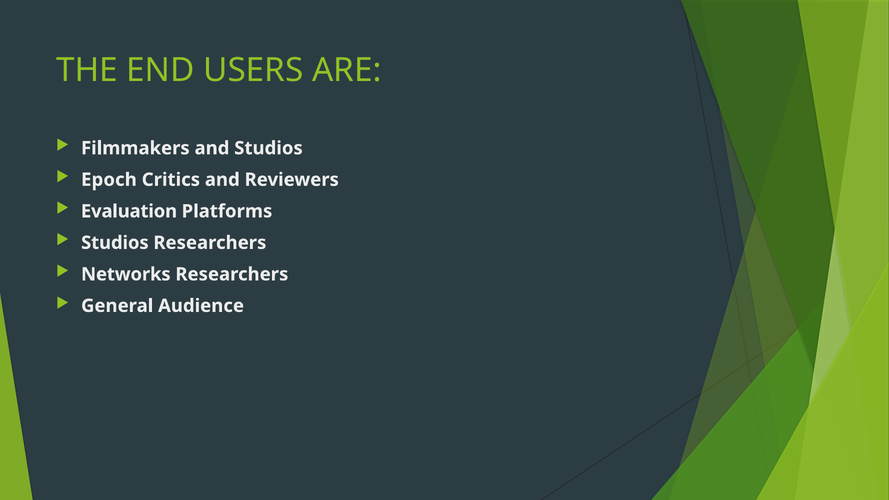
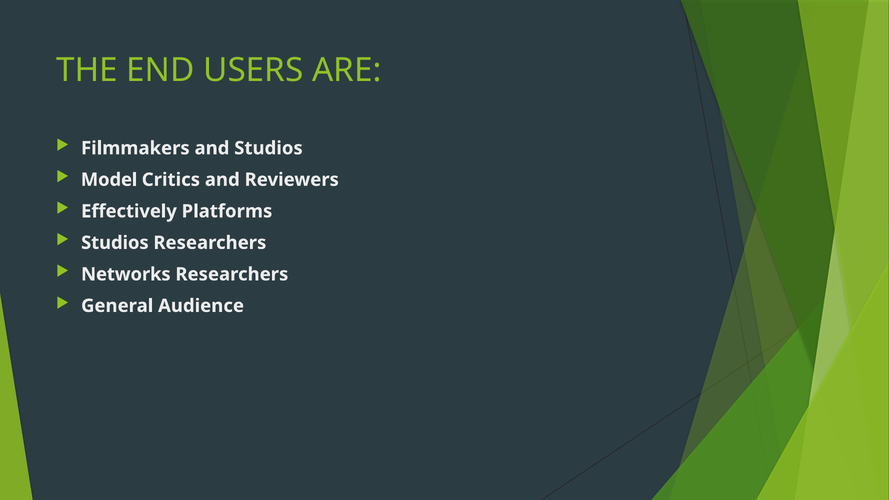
Epoch: Epoch -> Model (109, 180)
Evaluation: Evaluation -> Effectively (129, 211)
